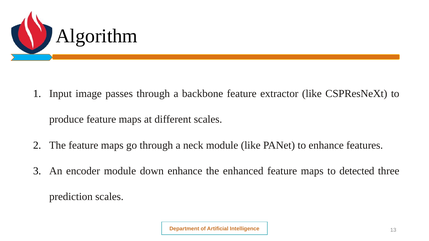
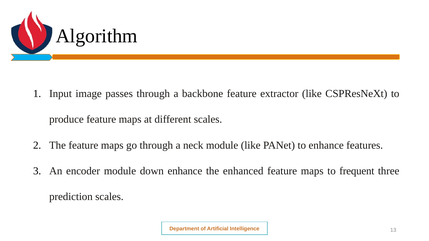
detected: detected -> frequent (357, 171)
